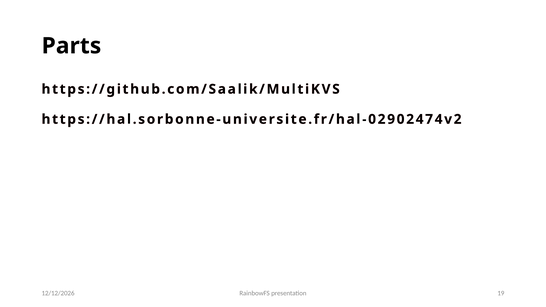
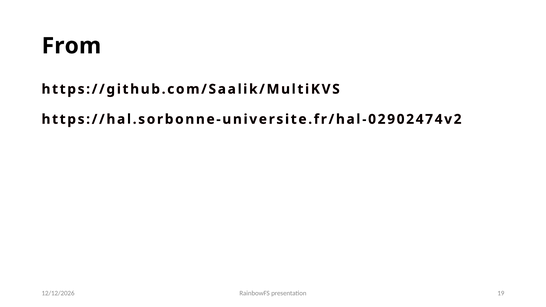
Parts: Parts -> From (71, 46)
